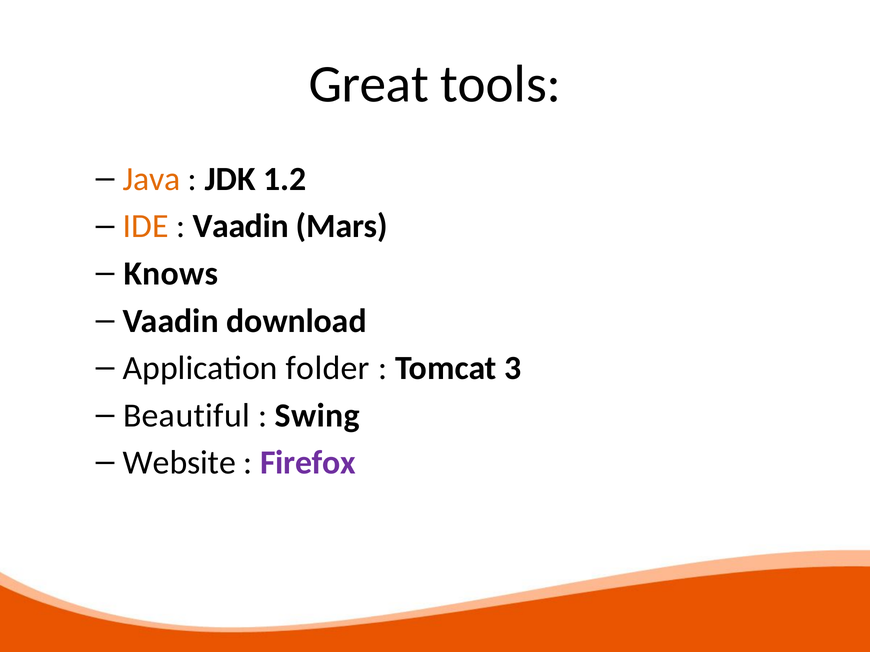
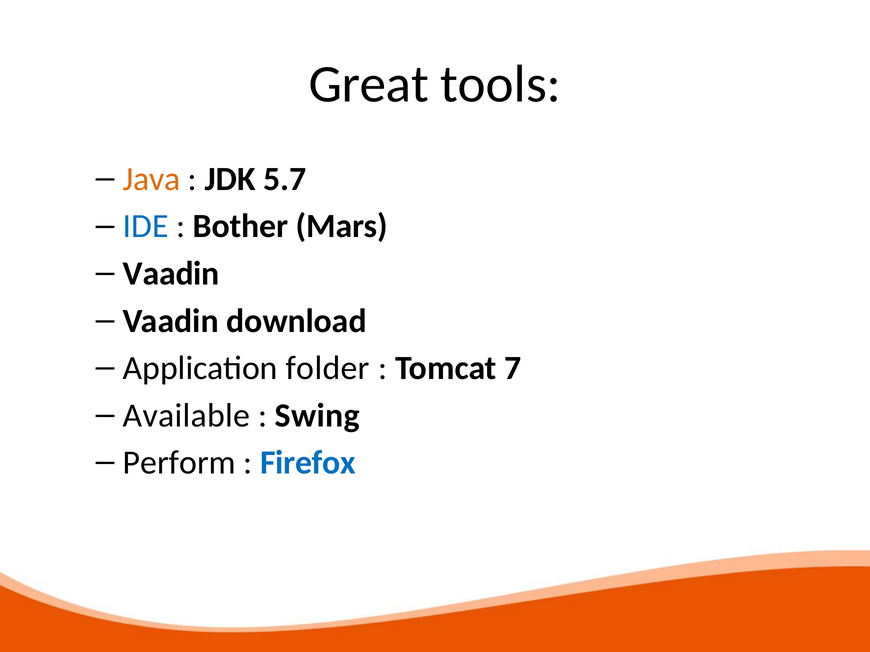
1.2: 1.2 -> 5.7 (285, 179)
IDE colour: orange -> blue (146, 227)
Vaadin: Vaadin -> Bother (241, 227)
Knows: Knows -> Vaadin (171, 274)
3: 3 -> 7 (513, 368)
Beautiful: Beautiful -> Available (187, 416)
Website: Website -> Perform (179, 463)
Firefox colour: purple -> blue (308, 463)
